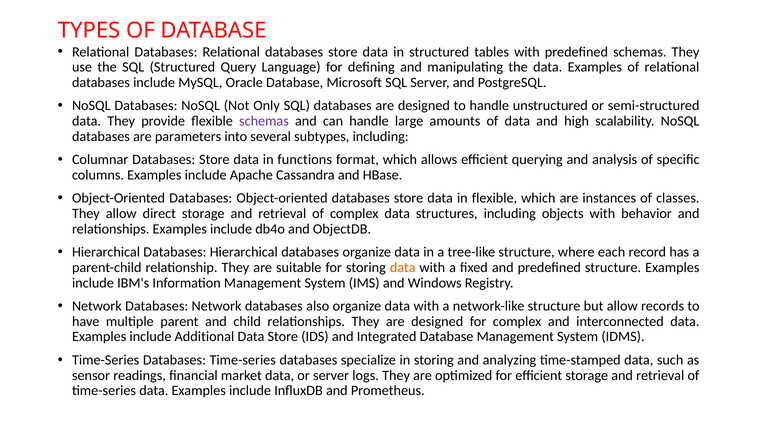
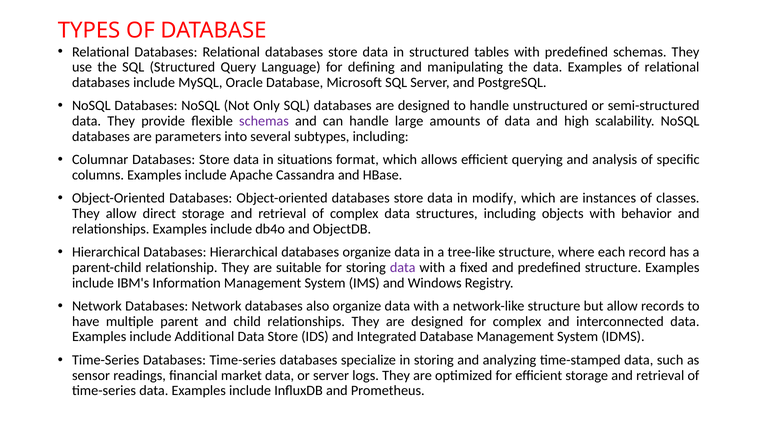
functions: functions -> situations (305, 160)
in flexible: flexible -> modify (494, 198)
data colour: orange -> purple (403, 268)
